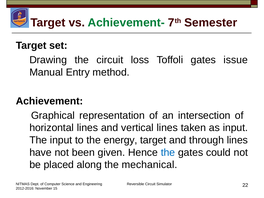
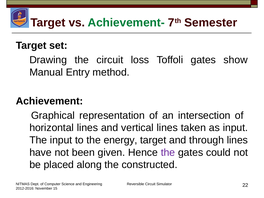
issue: issue -> show (236, 60)
the colour: blue -> purple (168, 152)
mechanical: mechanical -> constructed (150, 165)
